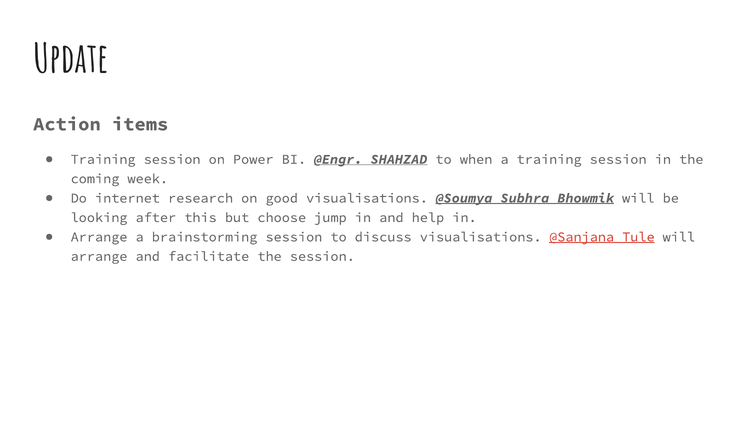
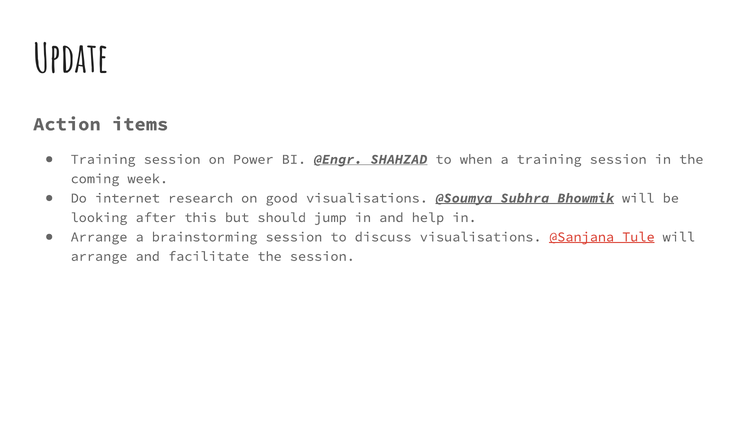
choose: choose -> should (282, 218)
